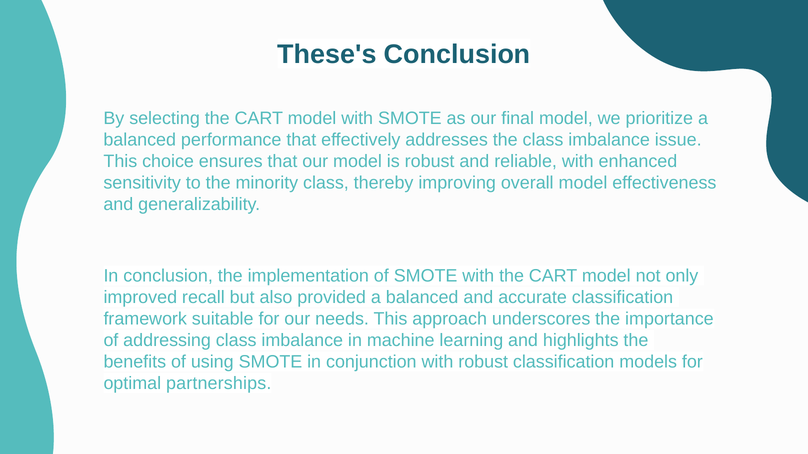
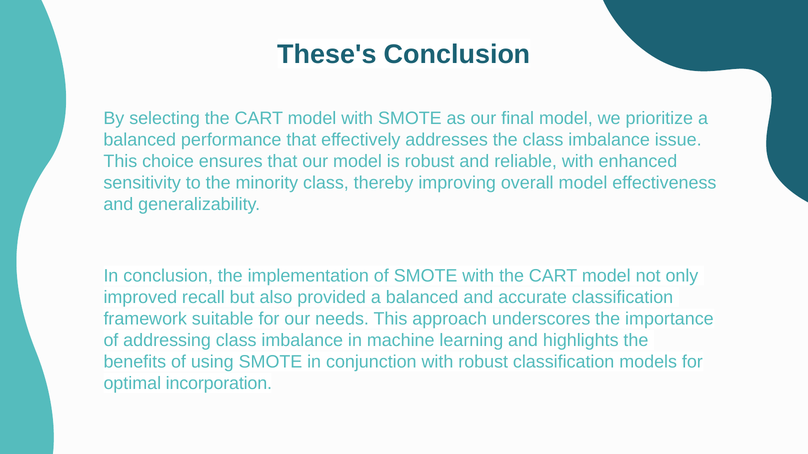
partnerships: partnerships -> incorporation (219, 384)
